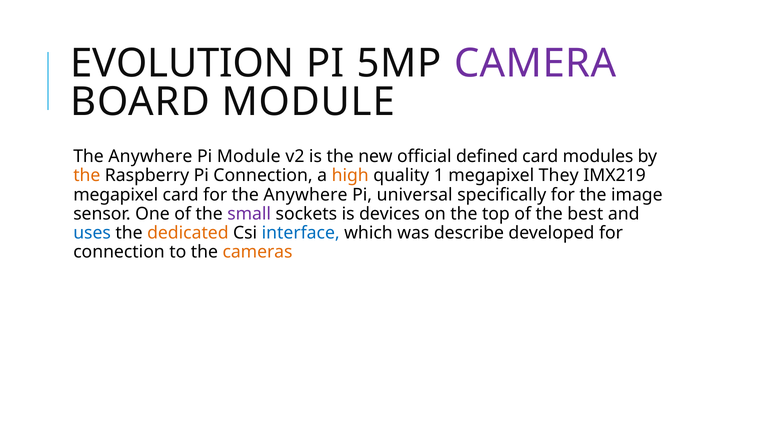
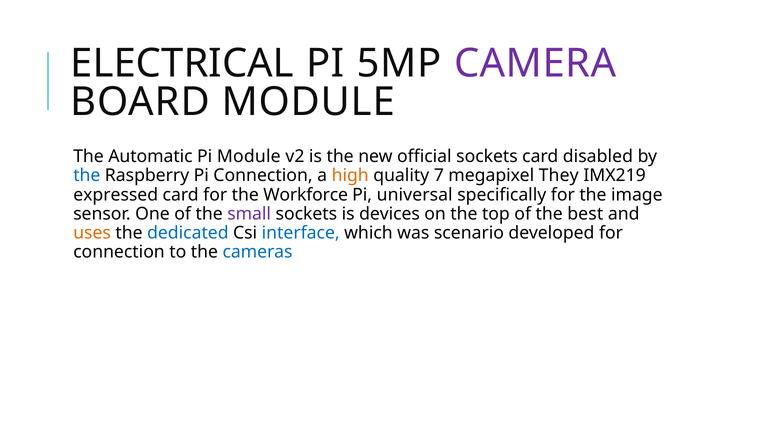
EVOLUTION: EVOLUTION -> ELECTRICAL (182, 63)
Anywhere: Anywhere -> Automatic (150, 156)
official defined: defined -> sockets (487, 156)
modules: modules -> disabled (598, 156)
the colour: orange -> blue (87, 175)
1: 1 -> 7 (439, 175)
megapixel: megapixel -> expressed (116, 195)
for the Anywhere: Anywhere -> Workforce (306, 195)
uses colour: blue -> orange (92, 233)
dedicated colour: orange -> blue (188, 233)
describe: describe -> scenario (469, 233)
cameras colour: orange -> blue (258, 252)
